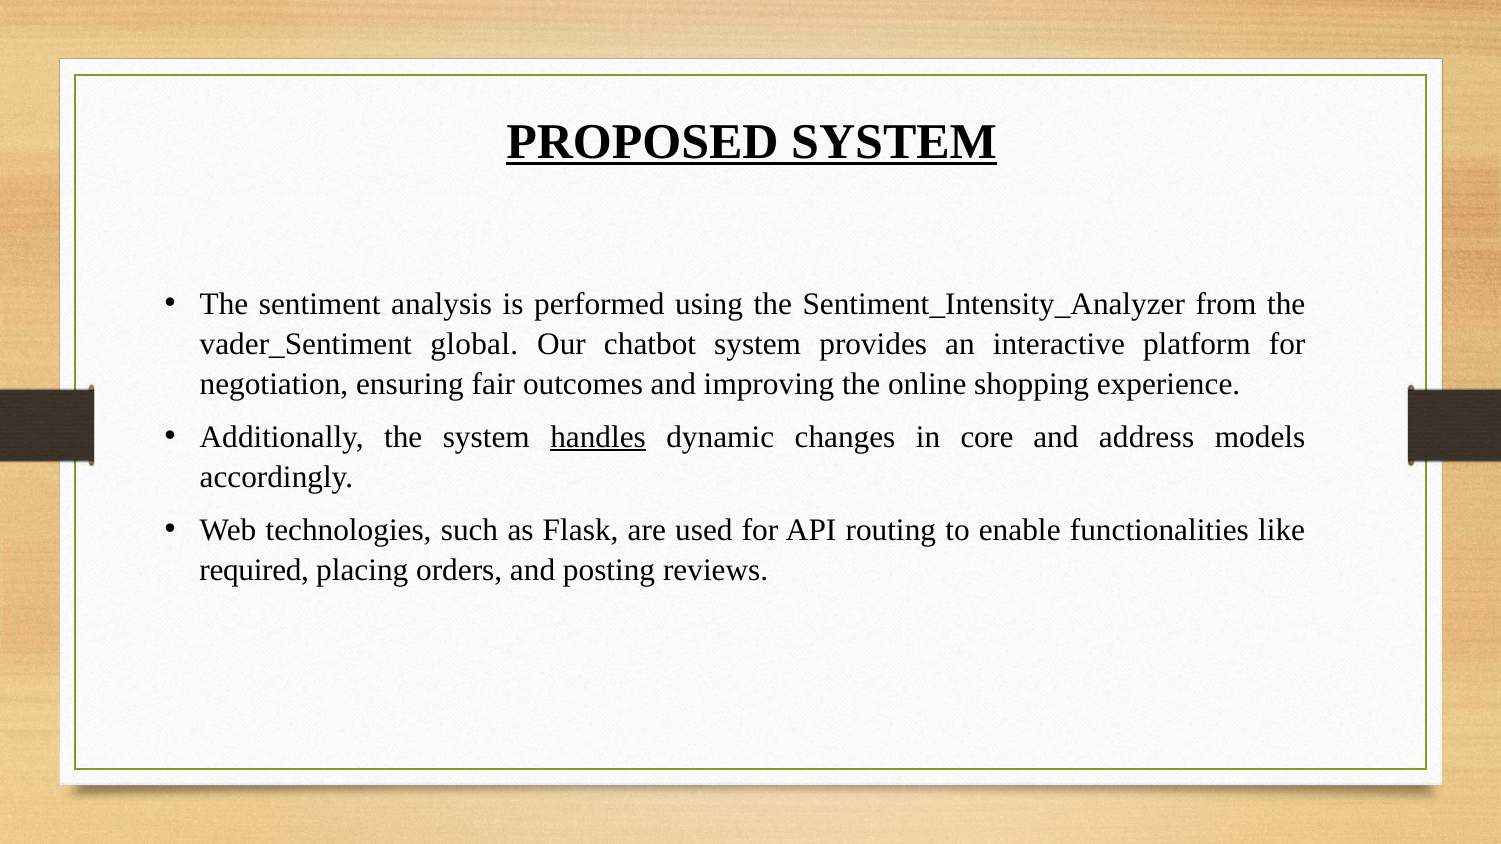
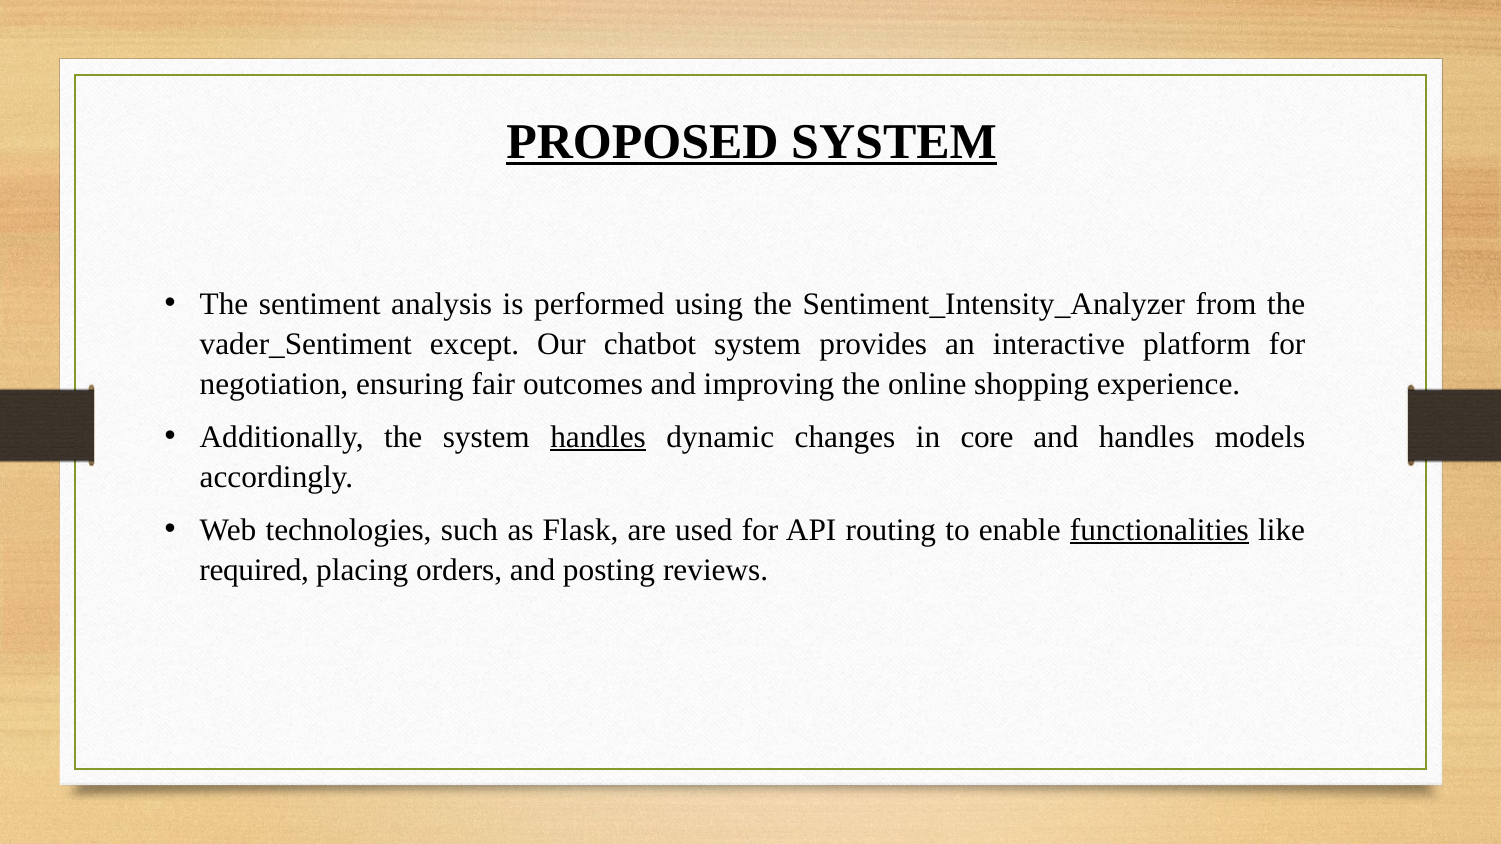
global: global -> except (474, 344)
and address: address -> handles (1147, 437)
functionalities underline: none -> present (1159, 530)
